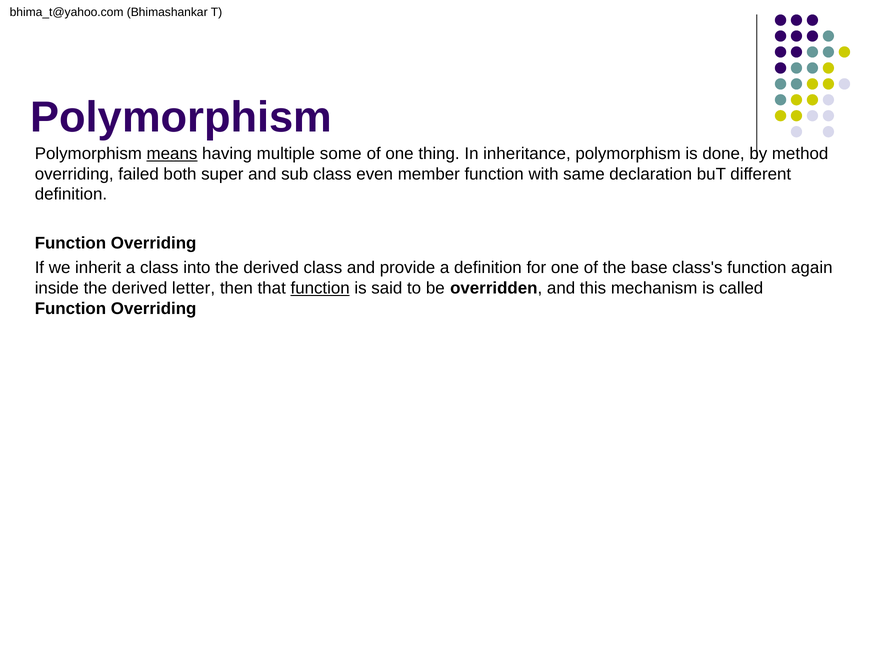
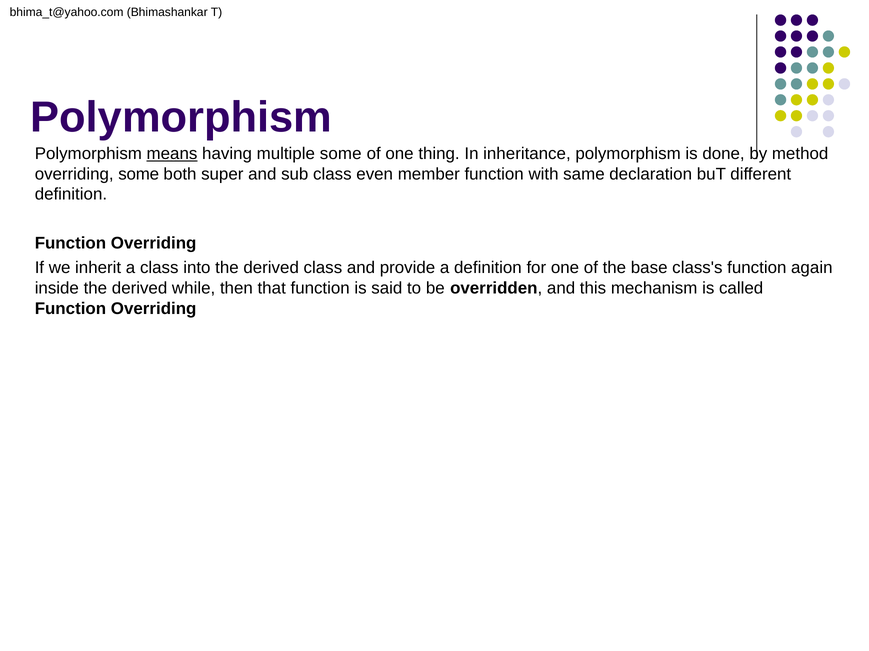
overriding failed: failed -> some (139, 174)
letter: letter -> while (194, 289)
function underline: present -> none (320, 289)
